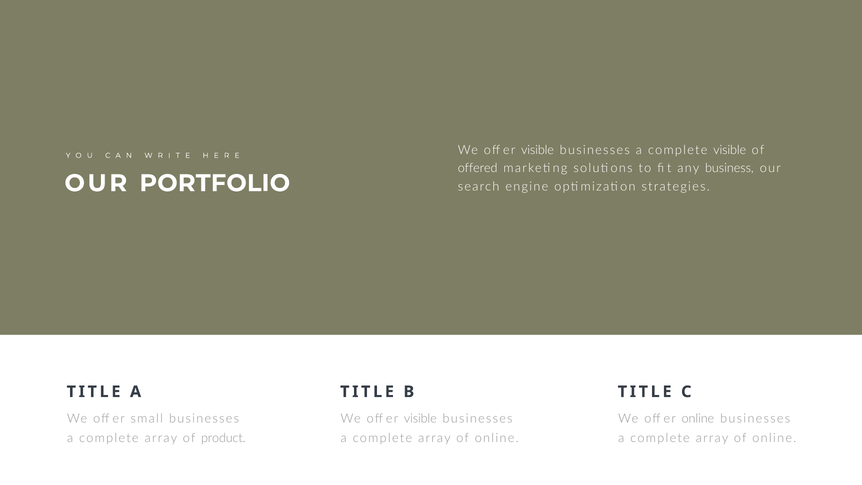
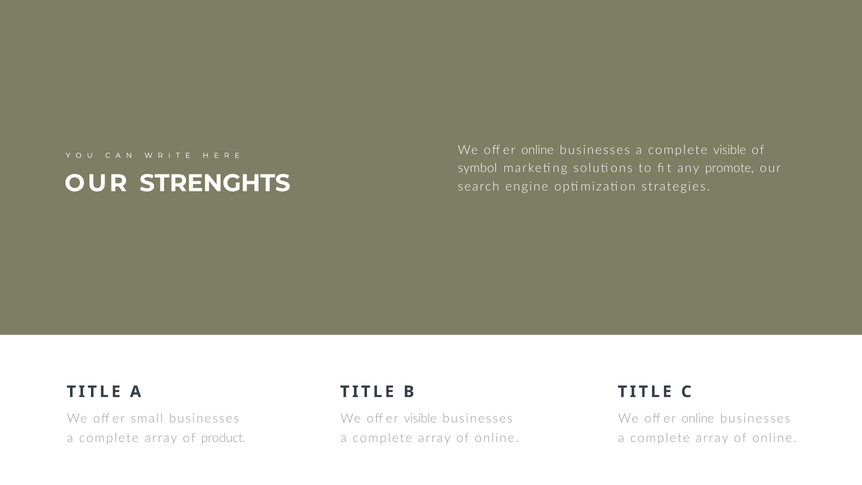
visible: visible -> online (538, 150)
offered: offered -> symbol (478, 168)
business: business -> promote (729, 168)
PORTFOLIO: PORTFOLIO -> STRENGHTS (215, 183)
